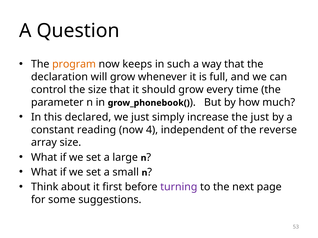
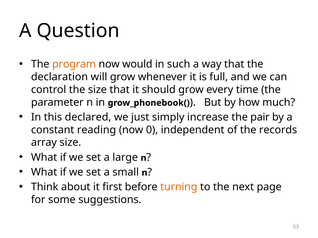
keeps: keeps -> would (137, 64)
the just: just -> pair (260, 117)
4: 4 -> 0 (152, 130)
reverse: reverse -> records (278, 130)
turning colour: purple -> orange (179, 187)
